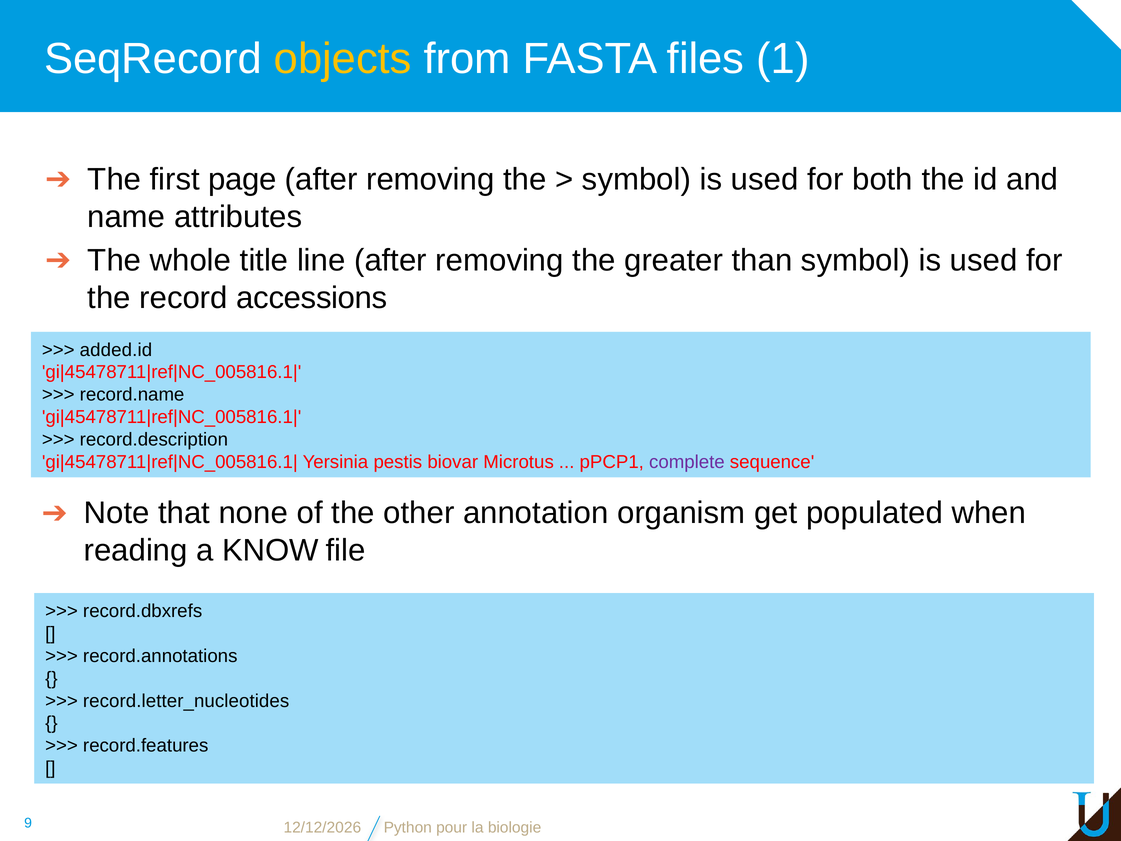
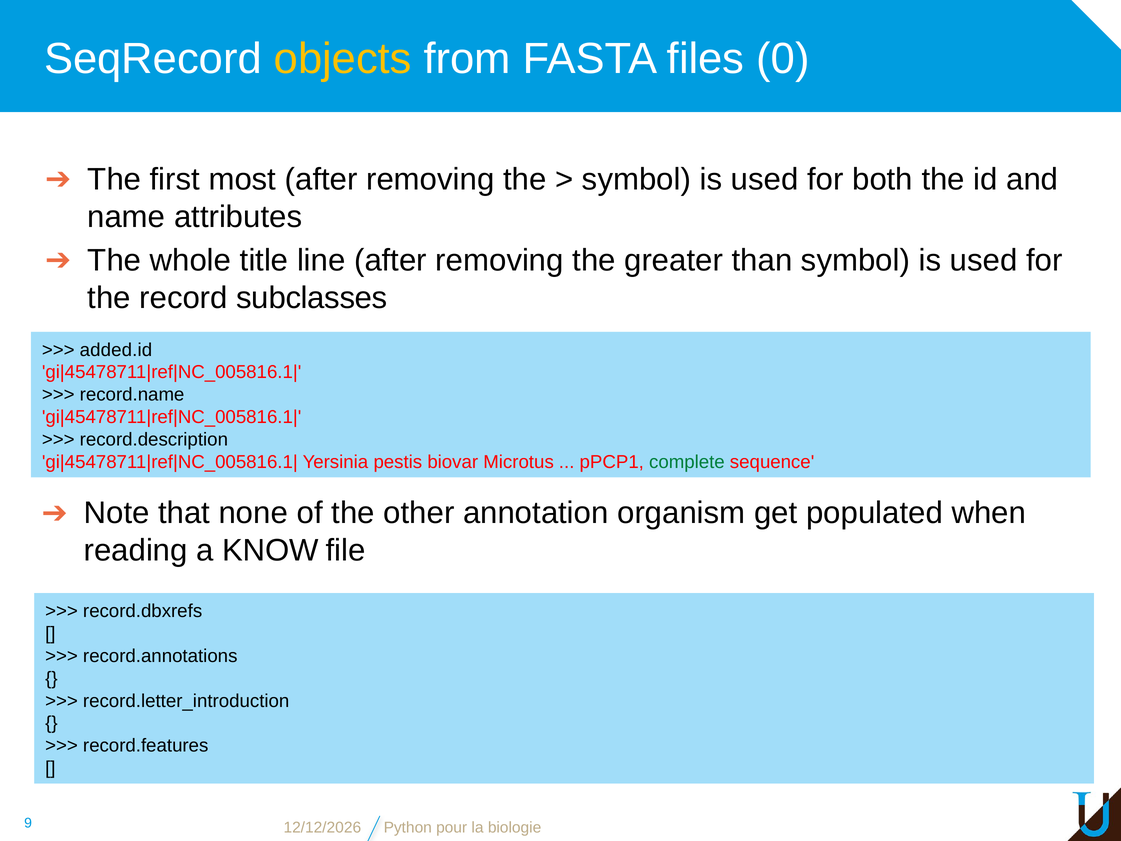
1: 1 -> 0 (783, 59)
page: page -> most (242, 179)
accessions: accessions -> subclasses (312, 298)
complete colour: purple -> green (687, 462)
record.letter_nucleotides: record.letter_nucleotides -> record.letter_introduction (186, 701)
